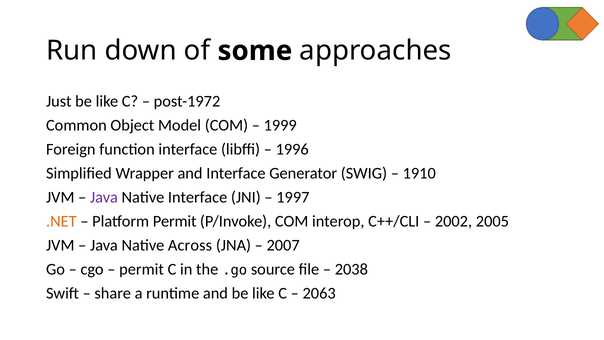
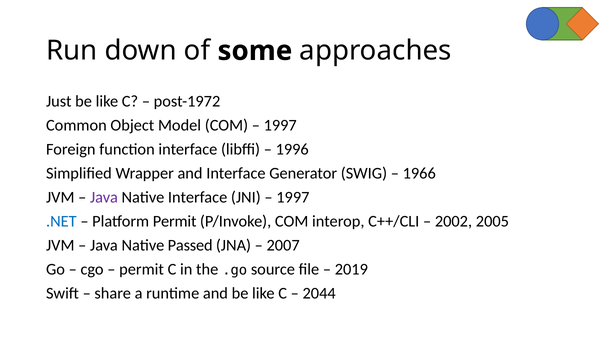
1999: 1999 -> 1997 (280, 125)
1910: 1910 -> 1966 (419, 173)
.NET colour: orange -> blue (61, 221)
Across: Across -> Passed (190, 245)
2038: 2038 -> 2019 (351, 269)
2063: 2063 -> 2044 (319, 293)
